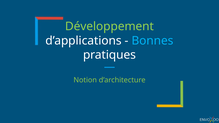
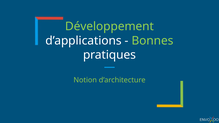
Bonnes colour: light blue -> light green (152, 41)
